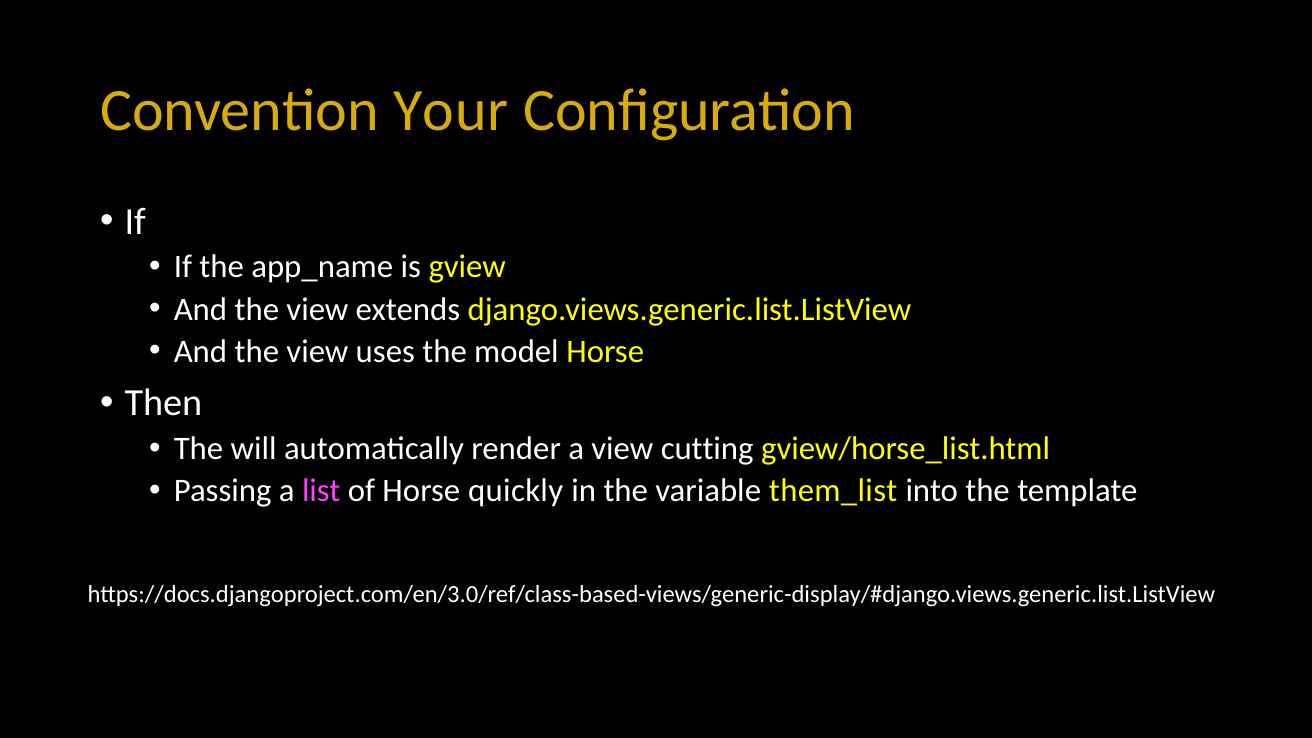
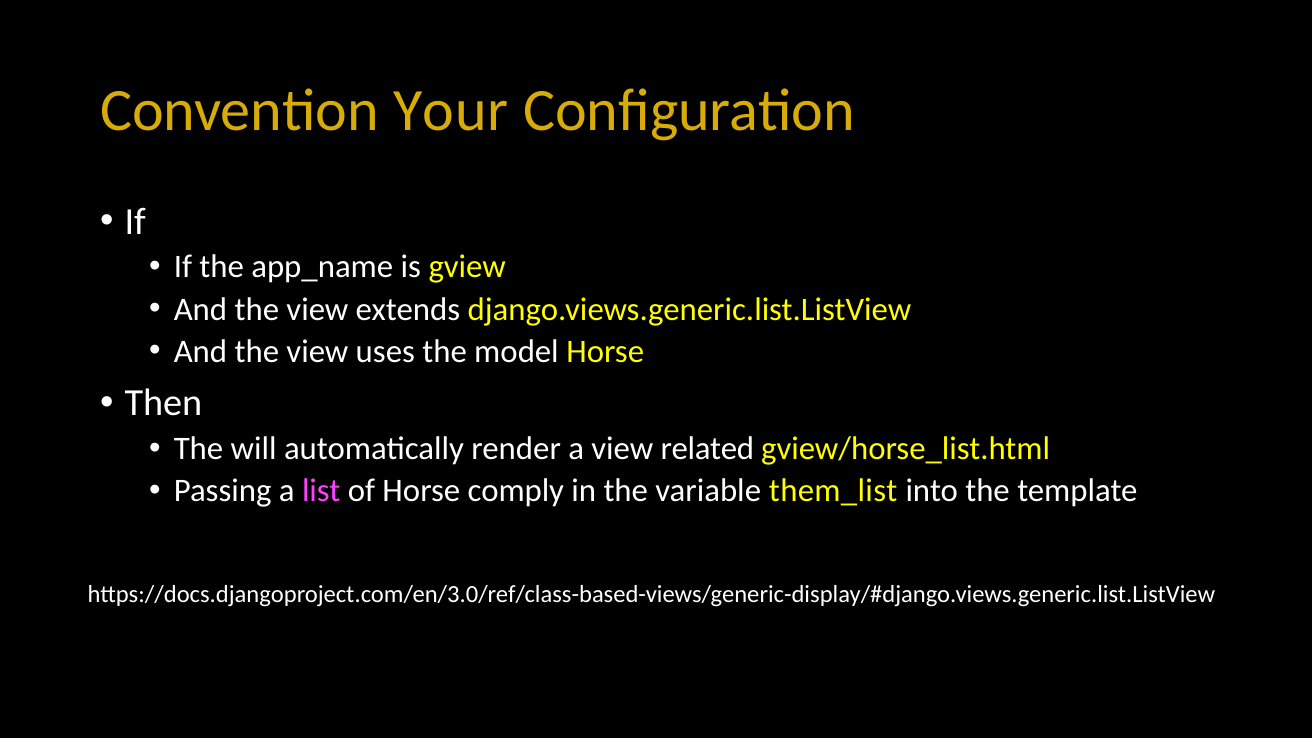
cutting: cutting -> related (707, 449)
quickly: quickly -> comply (516, 491)
